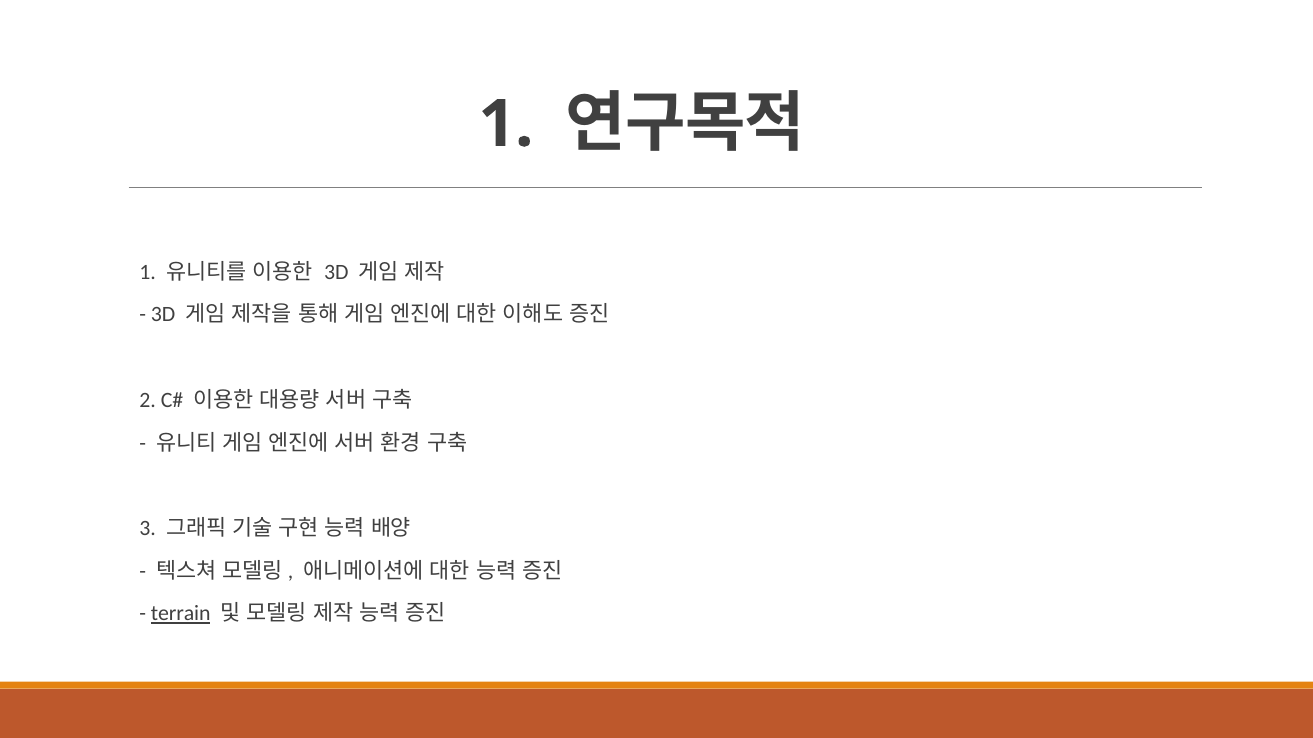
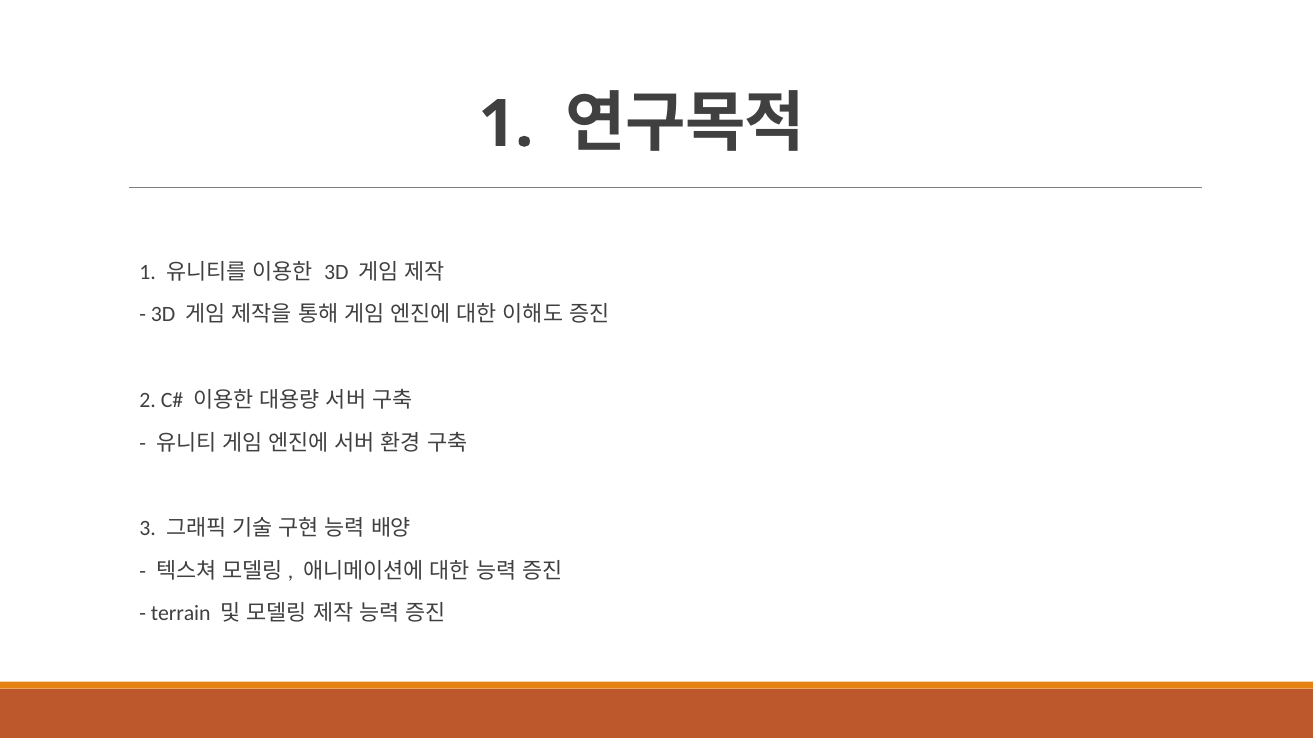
terrain underline: present -> none (181, 614)
